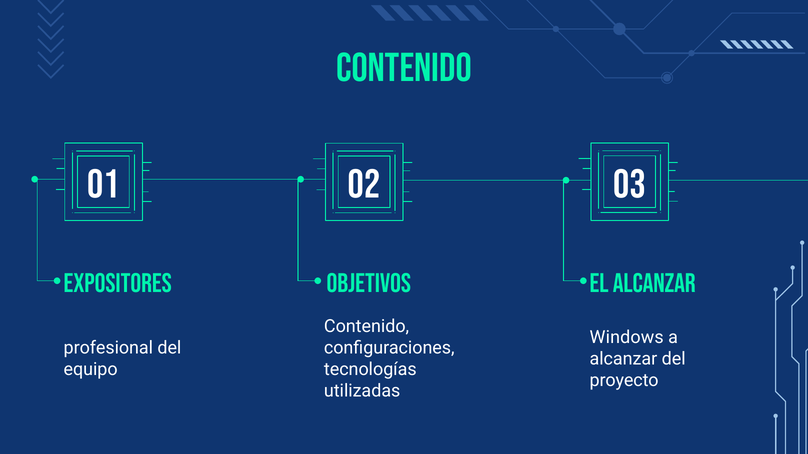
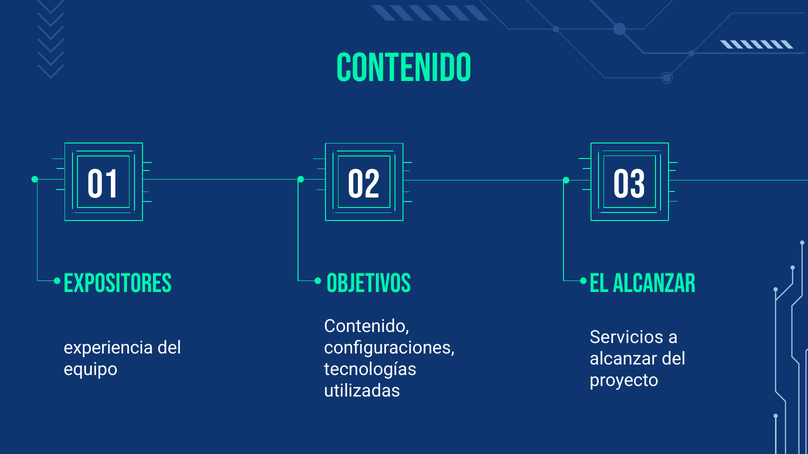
Windows: Windows -> Servicios (627, 338)
profesional: profesional -> experiencia (108, 348)
